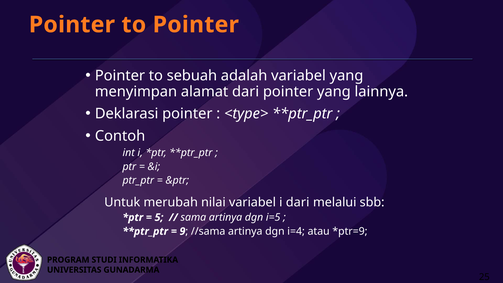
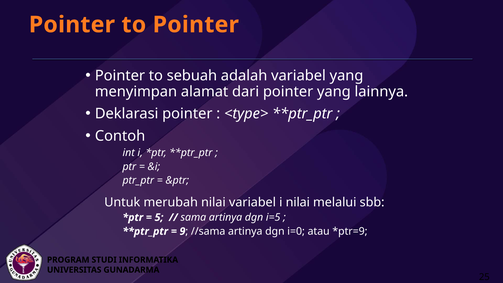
i dari: dari -> nilai (298, 202)
i=4: i=4 -> i=0 (296, 231)
